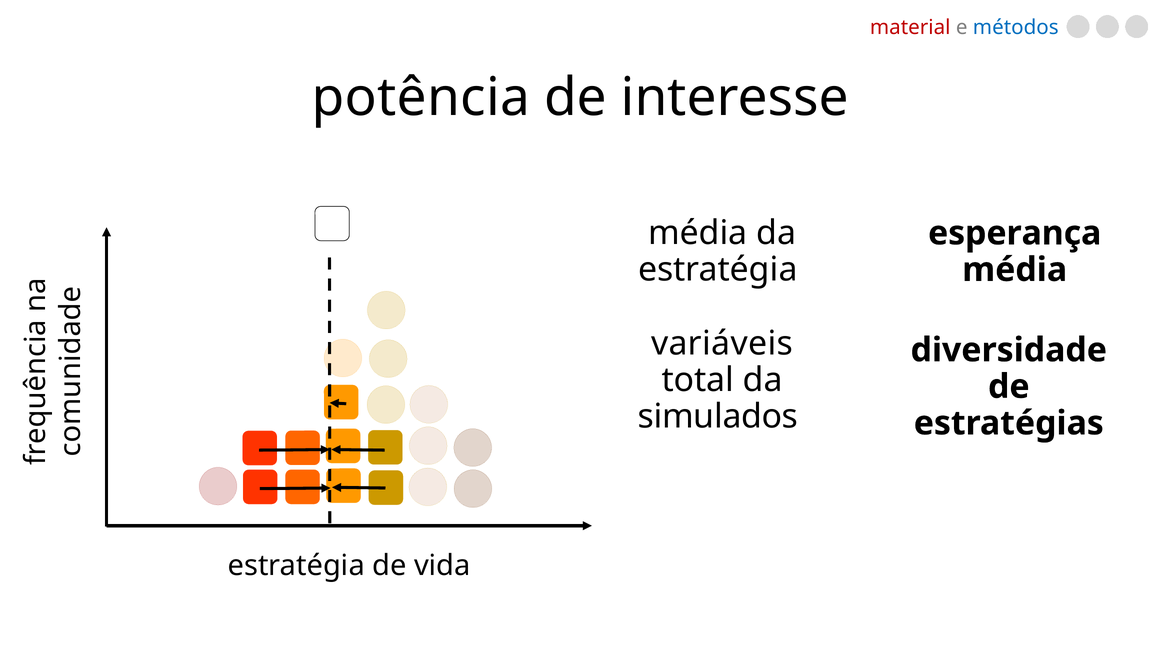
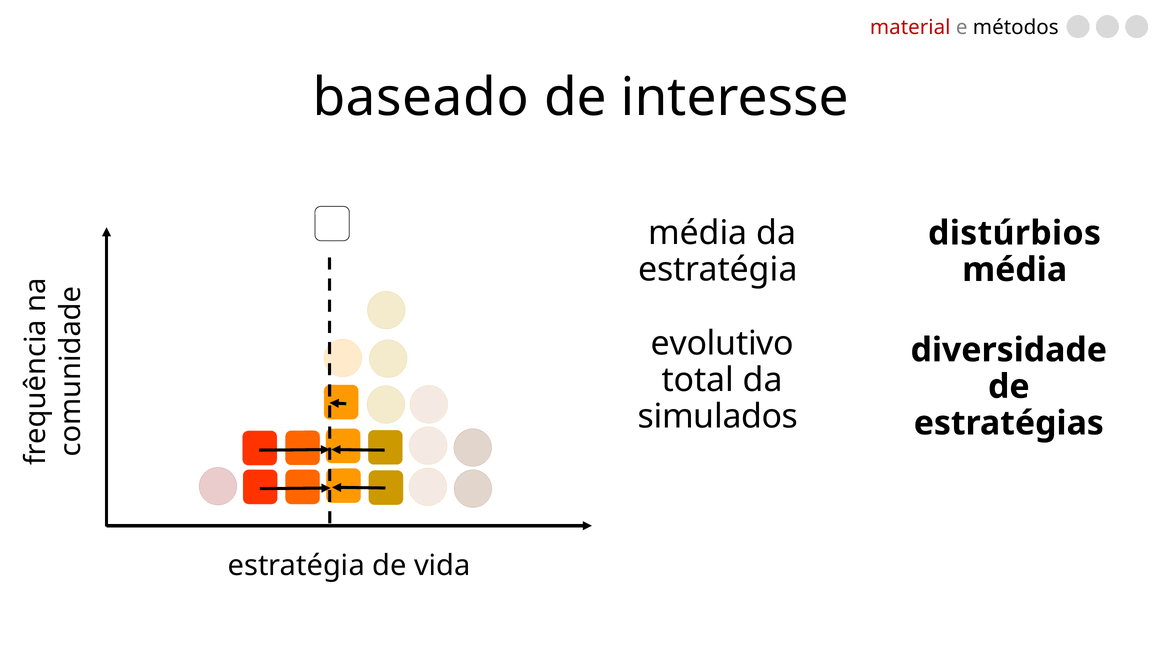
métodos colour: blue -> black (1016, 27)
potência: potência -> baseado (421, 98)
esperança: esperança -> distúrbios (1014, 233)
variáveis: variáveis -> evolutivo (722, 343)
